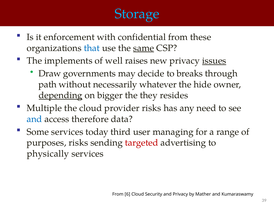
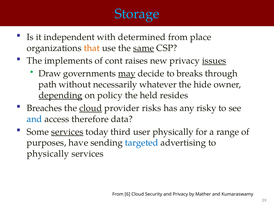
enforcement: enforcement -> independent (69, 37)
confidential: confidential -> determined (142, 37)
these: these -> place (201, 37)
that colour: blue -> orange (92, 48)
well: well -> cont (114, 61)
may underline: none -> present (127, 74)
bigger: bigger -> policy (110, 96)
they: they -> held (149, 96)
Multiple: Multiple -> Breaches (44, 108)
cloud underline: none -> present (91, 108)
need: need -> risky (206, 108)
services underline: none -> present (67, 132)
user managing: managing -> physically (173, 132)
purposes risks: risks -> have (78, 143)
targeted colour: red -> blue (142, 143)
